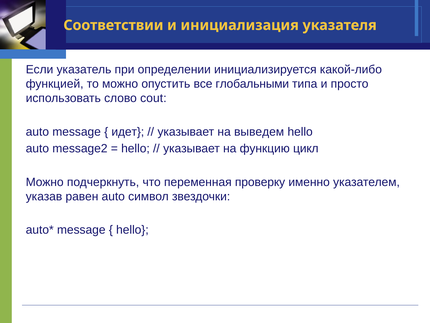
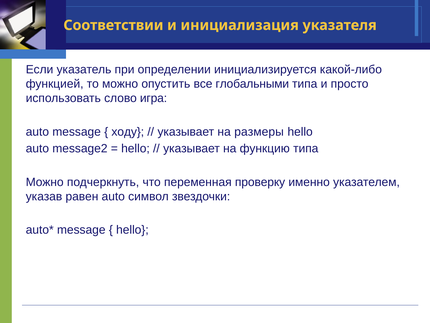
cout: cout -> игра (153, 98)
идет: идет -> ходу (128, 132)
выведем: выведем -> размеры (259, 132)
функцию цикл: цикл -> типа (306, 148)
